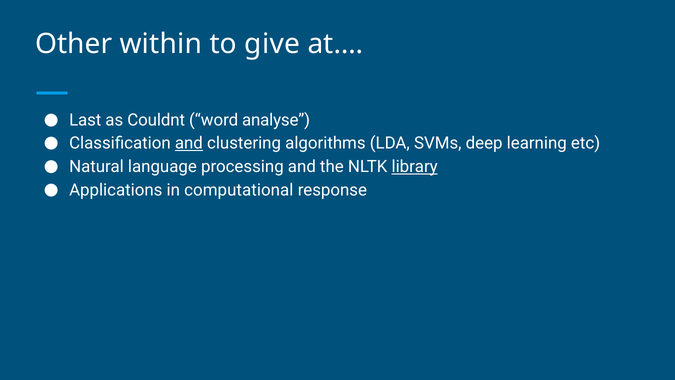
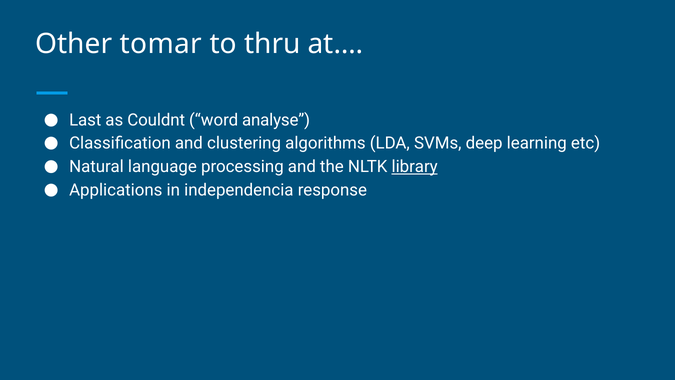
within: within -> tomar (161, 44)
give: give -> thru (272, 44)
and underline: present -> none (189, 143)
computational: computational -> independencia (239, 190)
